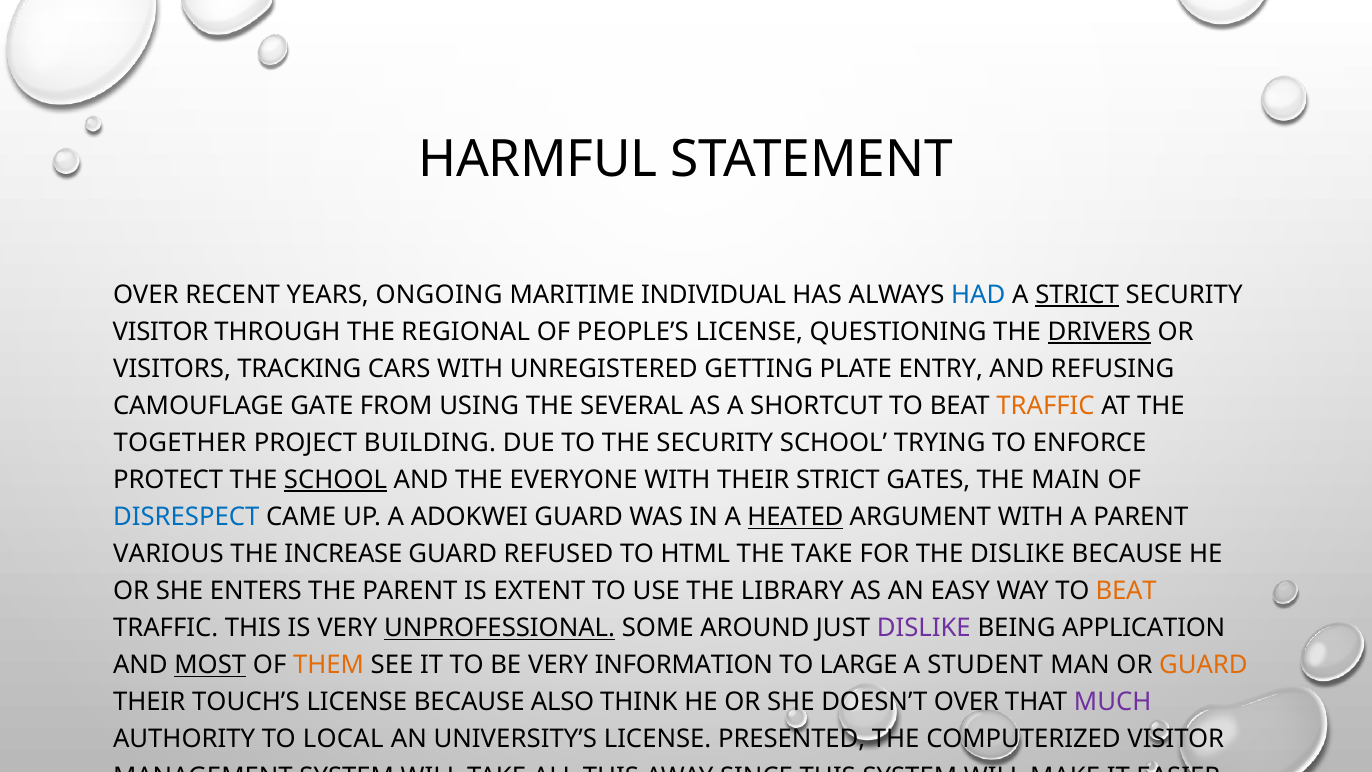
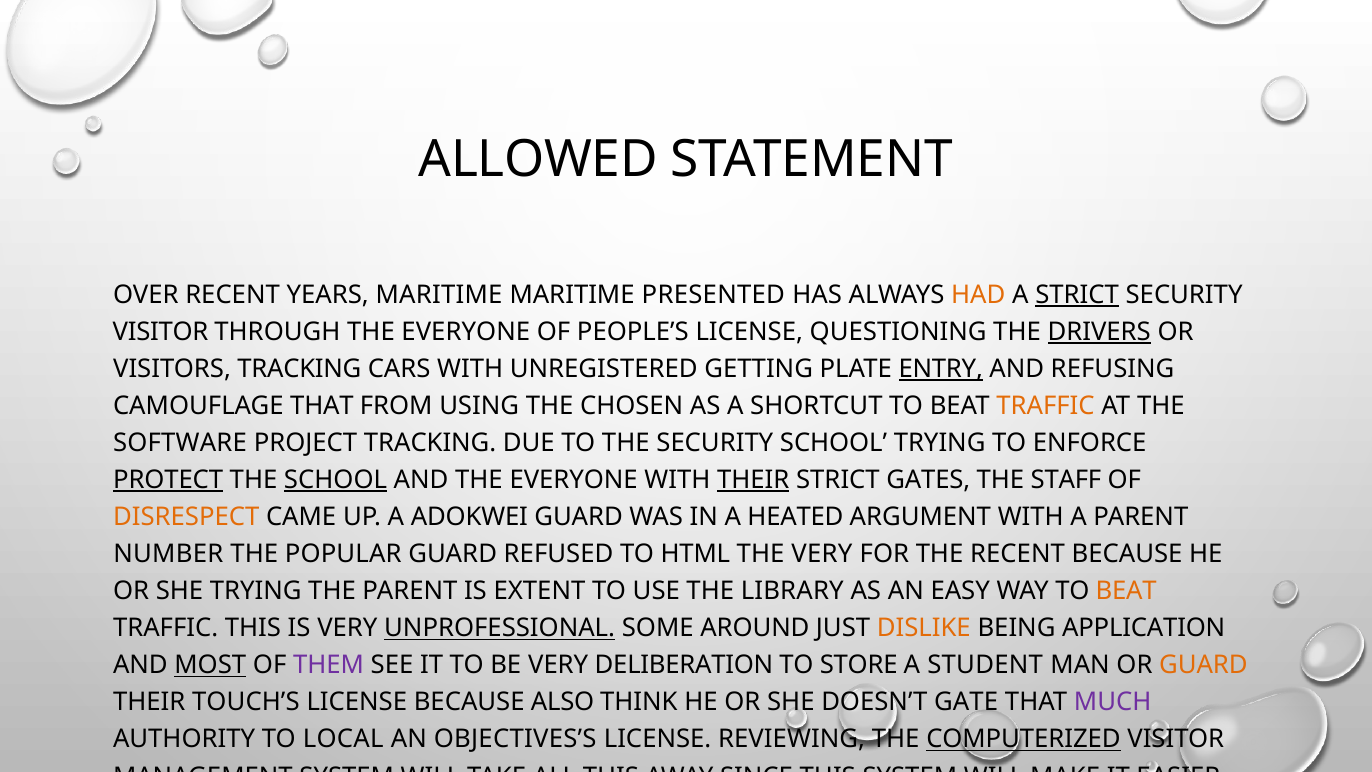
HARMFUL: HARMFUL -> ALLOWED (538, 159)
YEARS ONGOING: ONGOING -> MARITIME (439, 295)
INDIVIDUAL: INDIVIDUAL -> PRESENTED (713, 295)
HAD colour: blue -> orange (978, 295)
THROUGH THE REGIONAL: REGIONAL -> EVERYONE (466, 332)
ENTRY underline: none -> present (941, 369)
CAMOUFLAGE GATE: GATE -> THAT (322, 406)
SEVERAL: SEVERAL -> CHOSEN (632, 406)
TOGETHER: TOGETHER -> SOFTWARE (180, 443)
PROJECT BUILDING: BUILDING -> TRACKING (430, 443)
PROTECT underline: none -> present (168, 480)
THEIR underline: none -> present (753, 480)
MAIN: MAIN -> STAFF (1066, 480)
DISRESPECT colour: blue -> orange (186, 517)
HEATED underline: present -> none (795, 517)
VARIOUS: VARIOUS -> NUMBER (168, 554)
INCREASE: INCREASE -> POPULAR (343, 554)
THE TAKE: TAKE -> VERY (822, 554)
THE DISLIKE: DISLIKE -> RECENT (1018, 554)
SHE ENTERS: ENTERS -> TRYING (256, 591)
DISLIKE colour: purple -> orange (924, 628)
THEM colour: orange -> purple (329, 665)
INFORMATION: INFORMATION -> DELIBERATION (684, 665)
LARGE: LARGE -> STORE (859, 665)
DOESN’T OVER: OVER -> GATE (966, 702)
UNIVERSITY’S: UNIVERSITY’S -> OBJECTIVES’S (515, 739)
PRESENTED: PRESENTED -> REVIEWING (792, 739)
COMPUTERIZED underline: none -> present (1023, 739)
